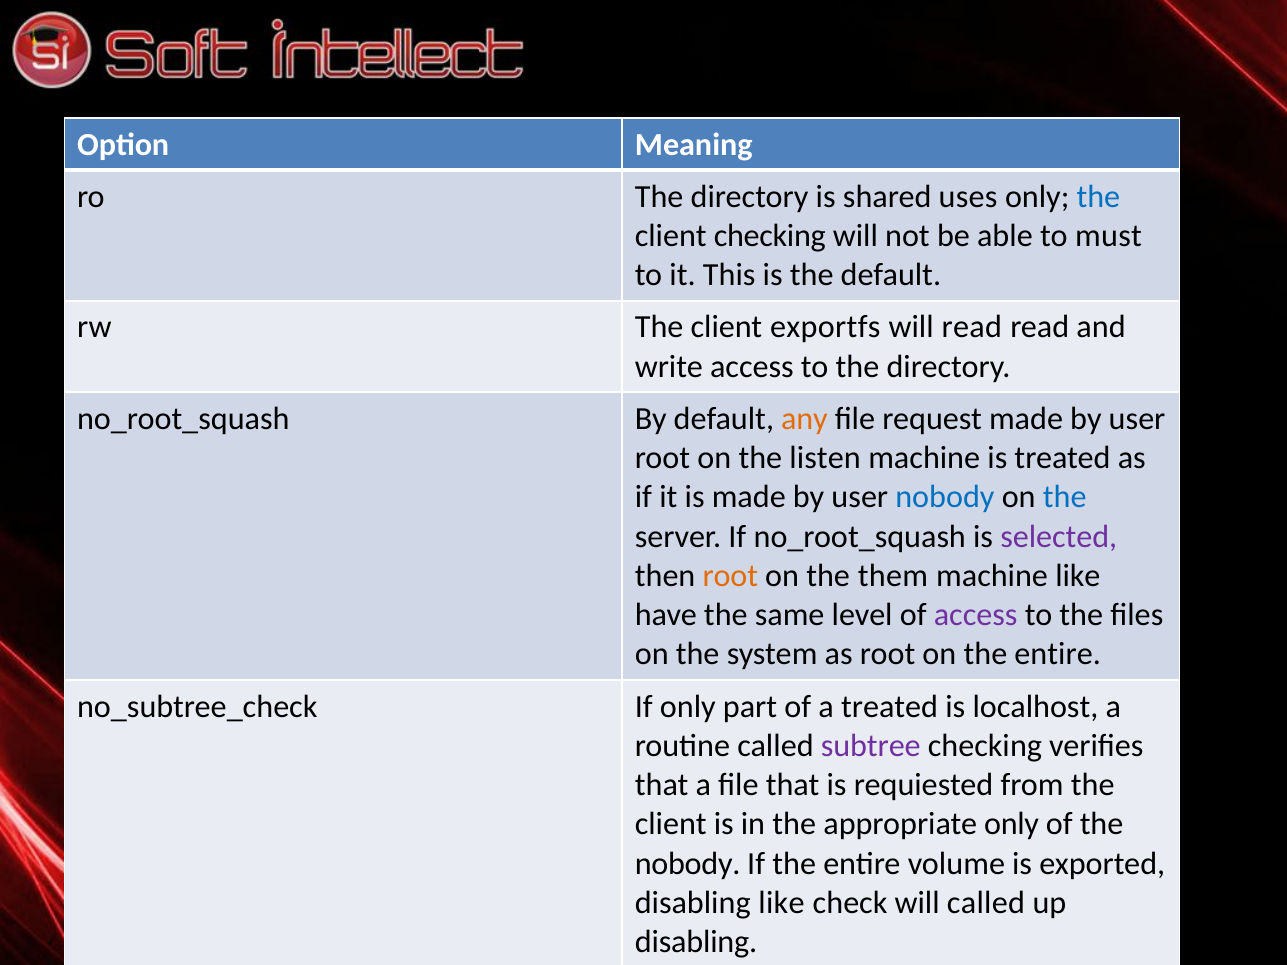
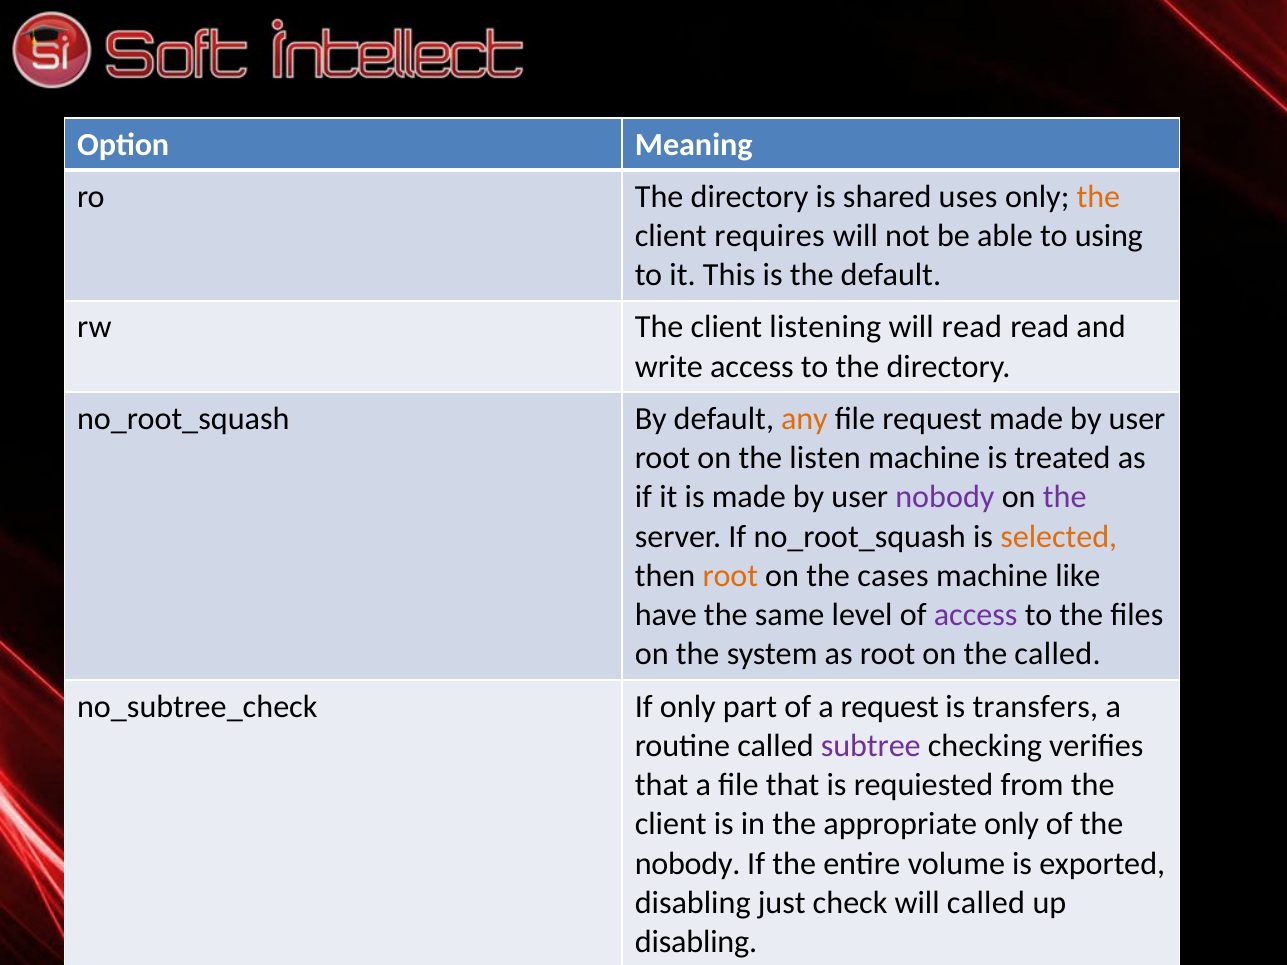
the colour: blue -> orange (1098, 197)
client checking: checking -> requires (769, 236)
must: must -> using (1109, 236)
exportfs: exportfs -> listening (825, 327)
nobody colour: blue -> purple (945, 497)
the colour: blue -> purple (1065, 497)
selected colour: purple -> orange (1059, 537)
them: them -> cases (893, 576)
on the entire: entire -> called (1058, 654)
a treated: treated -> request (890, 707)
localhost: localhost -> transfers (1035, 707)
disabling like: like -> just (782, 903)
